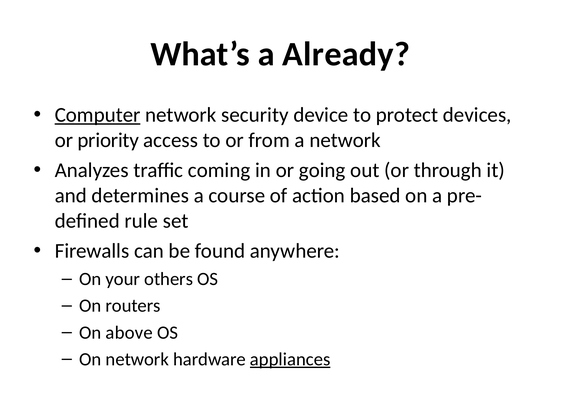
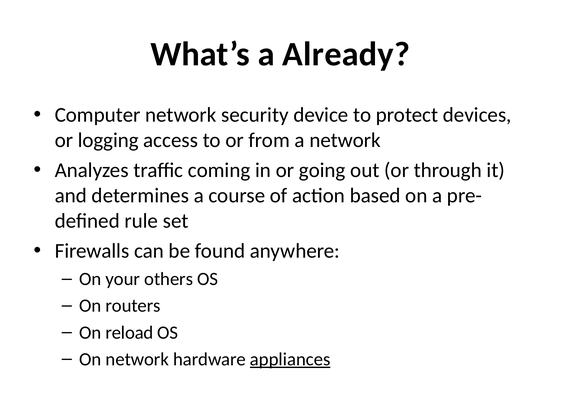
Computer underline: present -> none (98, 115)
priority: priority -> logging (108, 140)
above: above -> reload (129, 333)
